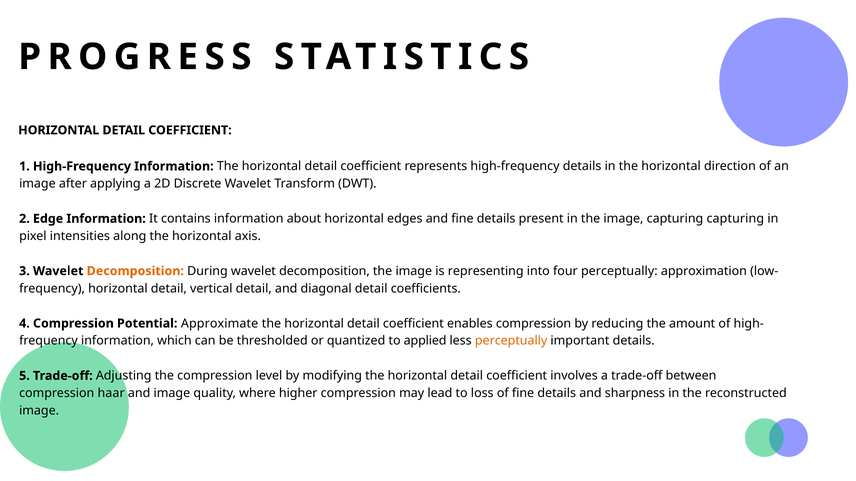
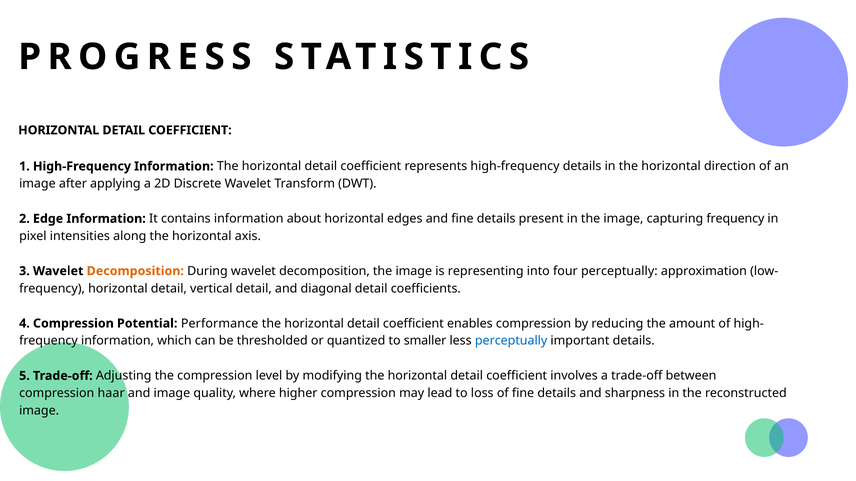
capturing capturing: capturing -> frequency (735, 219)
Approximate: Approximate -> Performance (220, 324)
applied: applied -> smaller (425, 341)
perceptually colour: orange -> blue (511, 341)
